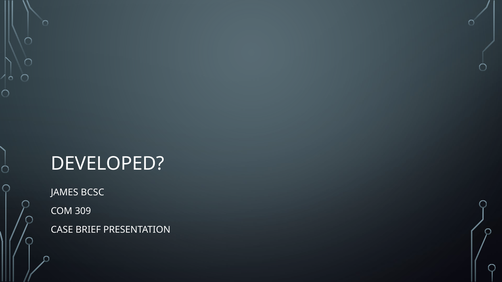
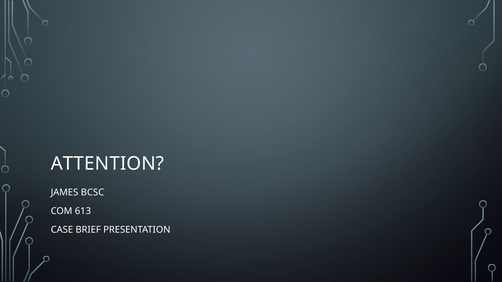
DEVELOPED: DEVELOPED -> ATTENTION (107, 164)
309: 309 -> 613 (83, 211)
